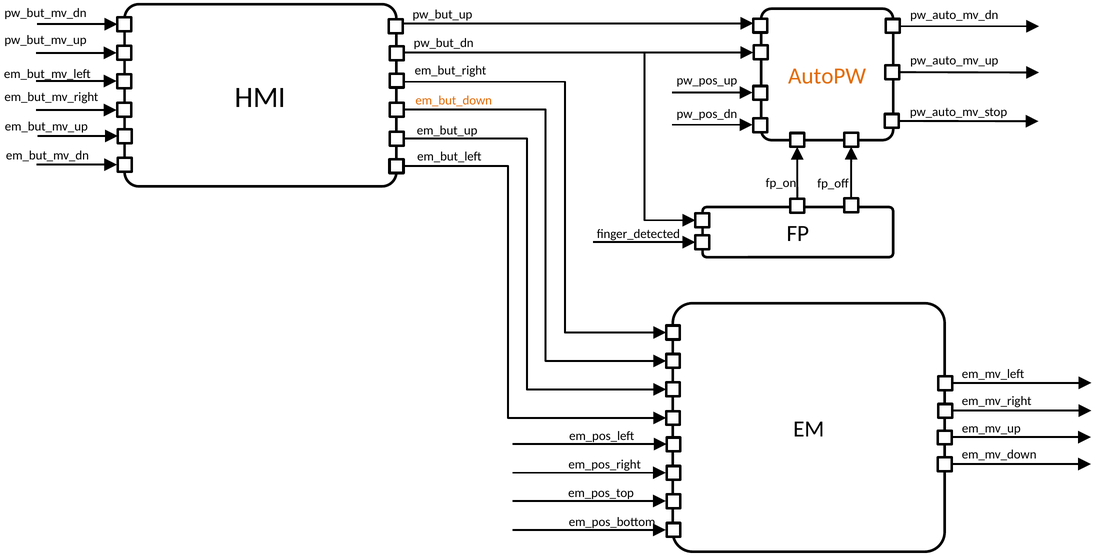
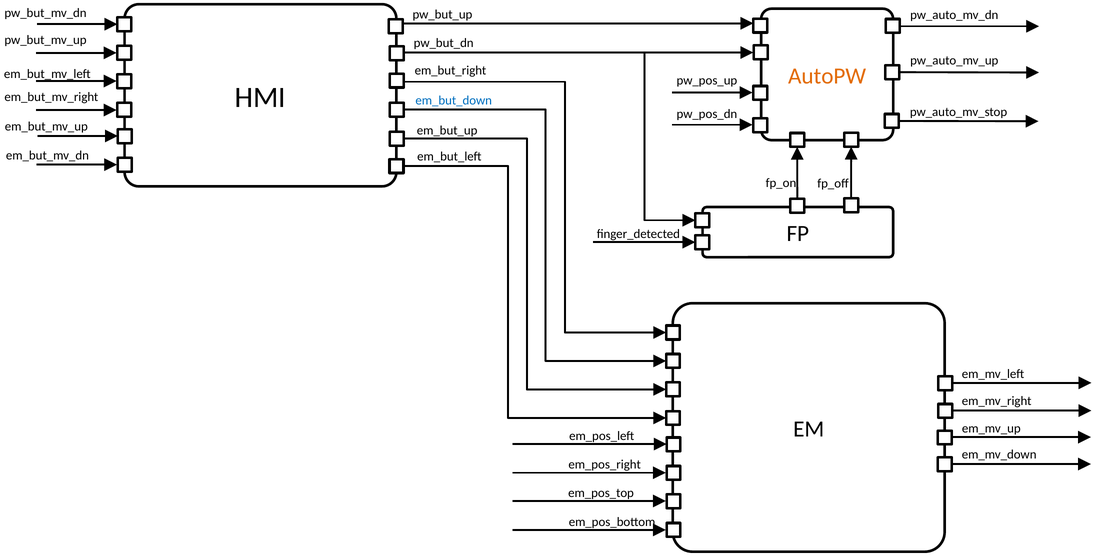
em_but_down colour: orange -> blue (454, 101)
